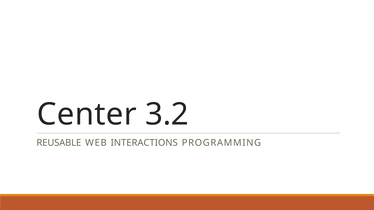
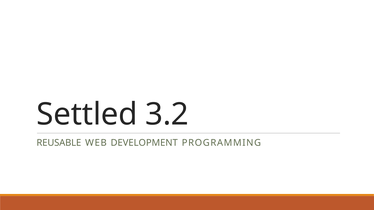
Center: Center -> Settled (87, 115)
INTERACTIONS: INTERACTIONS -> DEVELOPMENT (144, 143)
